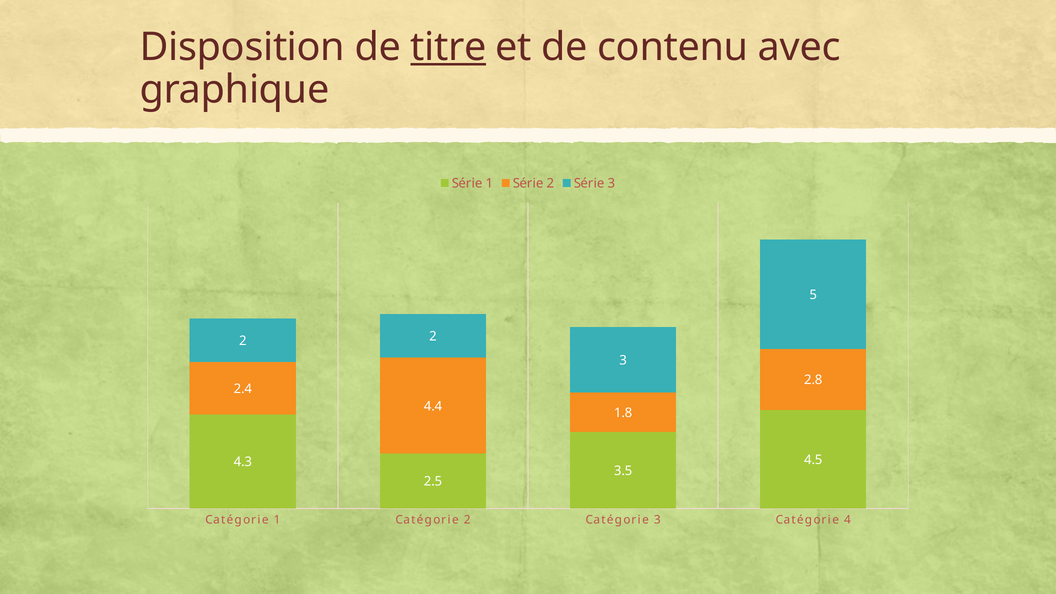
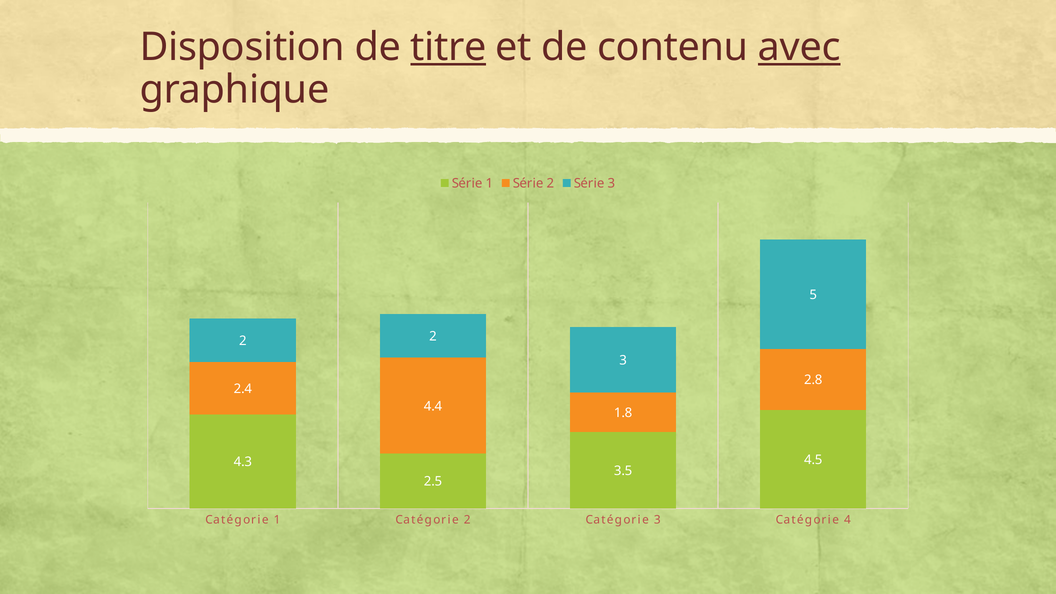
avec underline: none -> present (799, 47)
